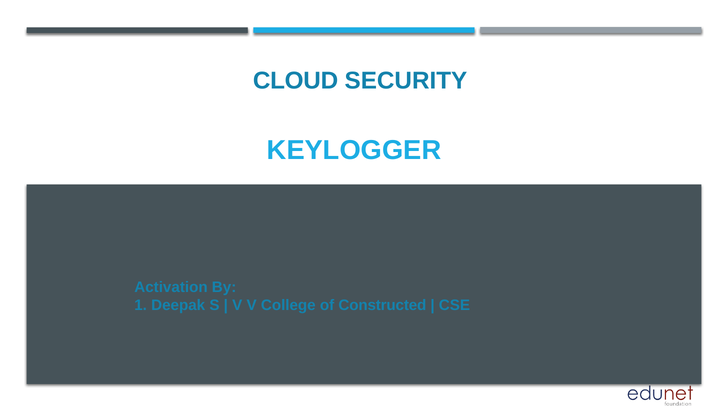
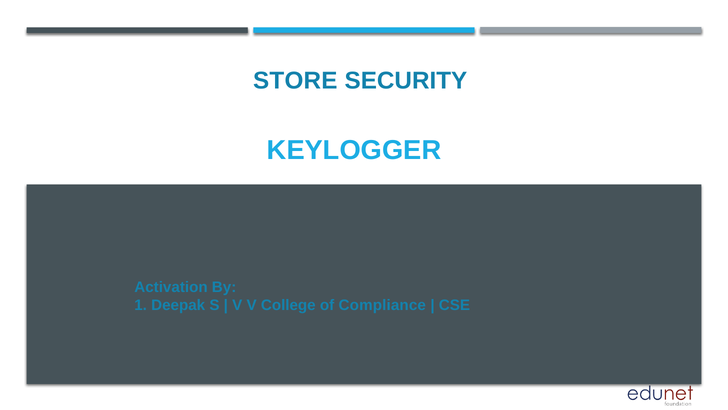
CLOUD: CLOUD -> STORE (295, 81)
Constructed: Constructed -> Compliance (382, 305)
